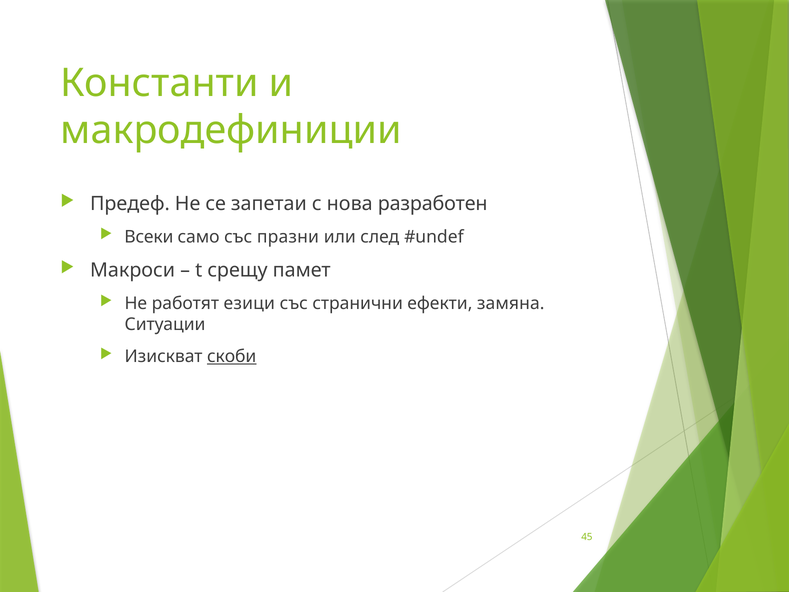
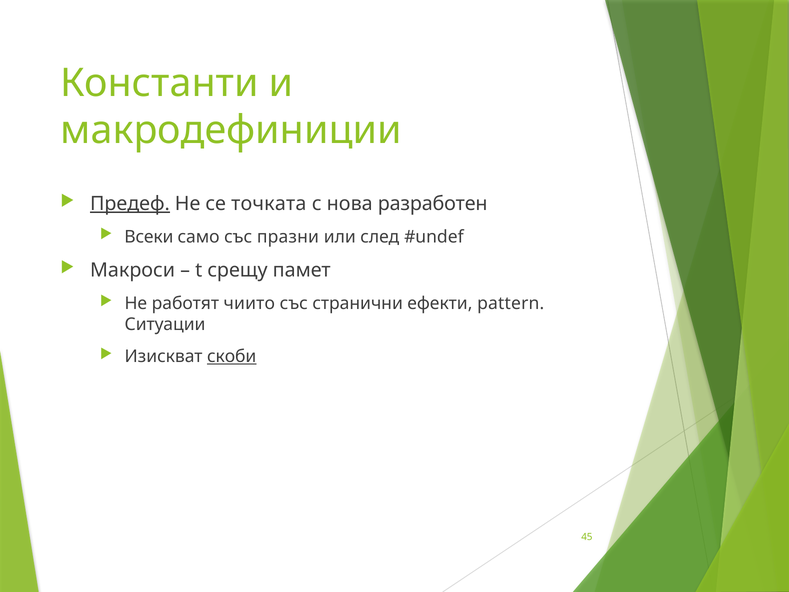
Предеф underline: none -> present (130, 204)
запетаи: запетаи -> точката (269, 204)
езици: езици -> чиито (249, 303)
замяна: замяна -> pattern (511, 303)
